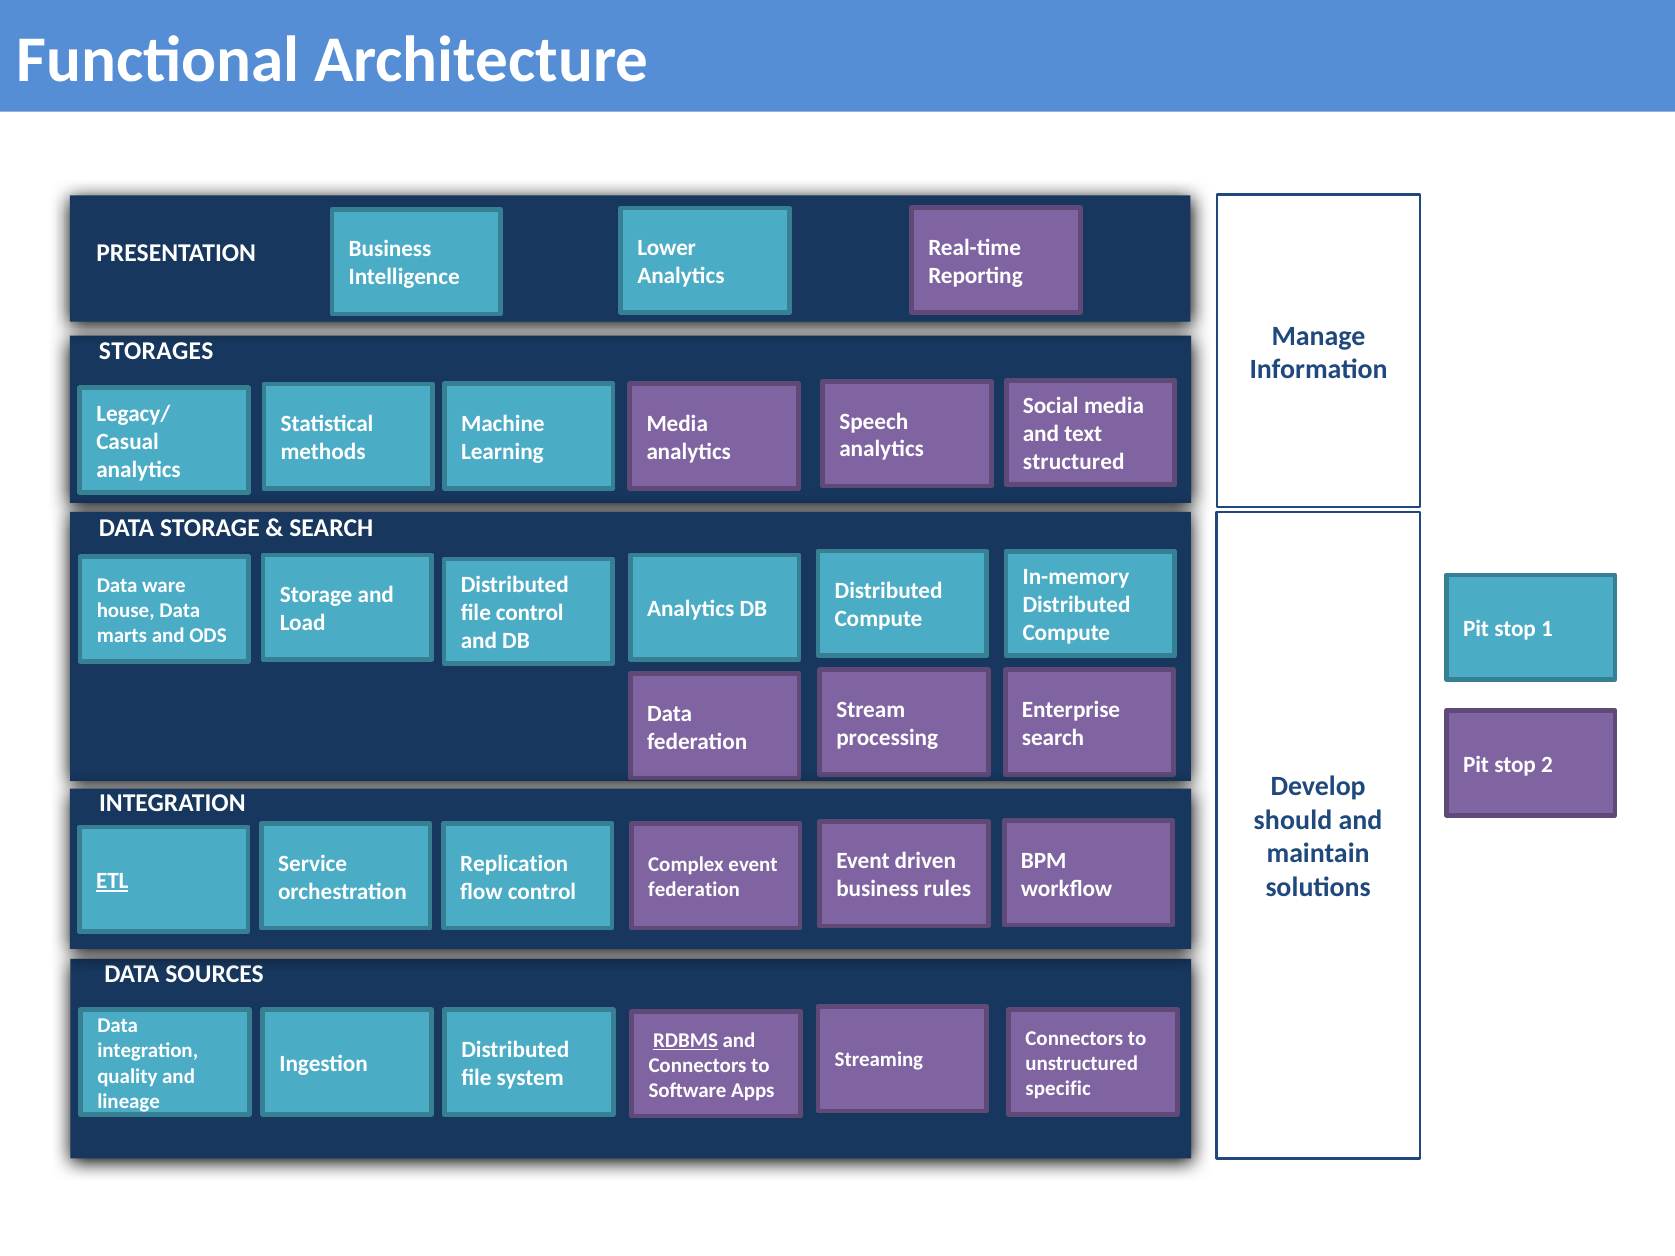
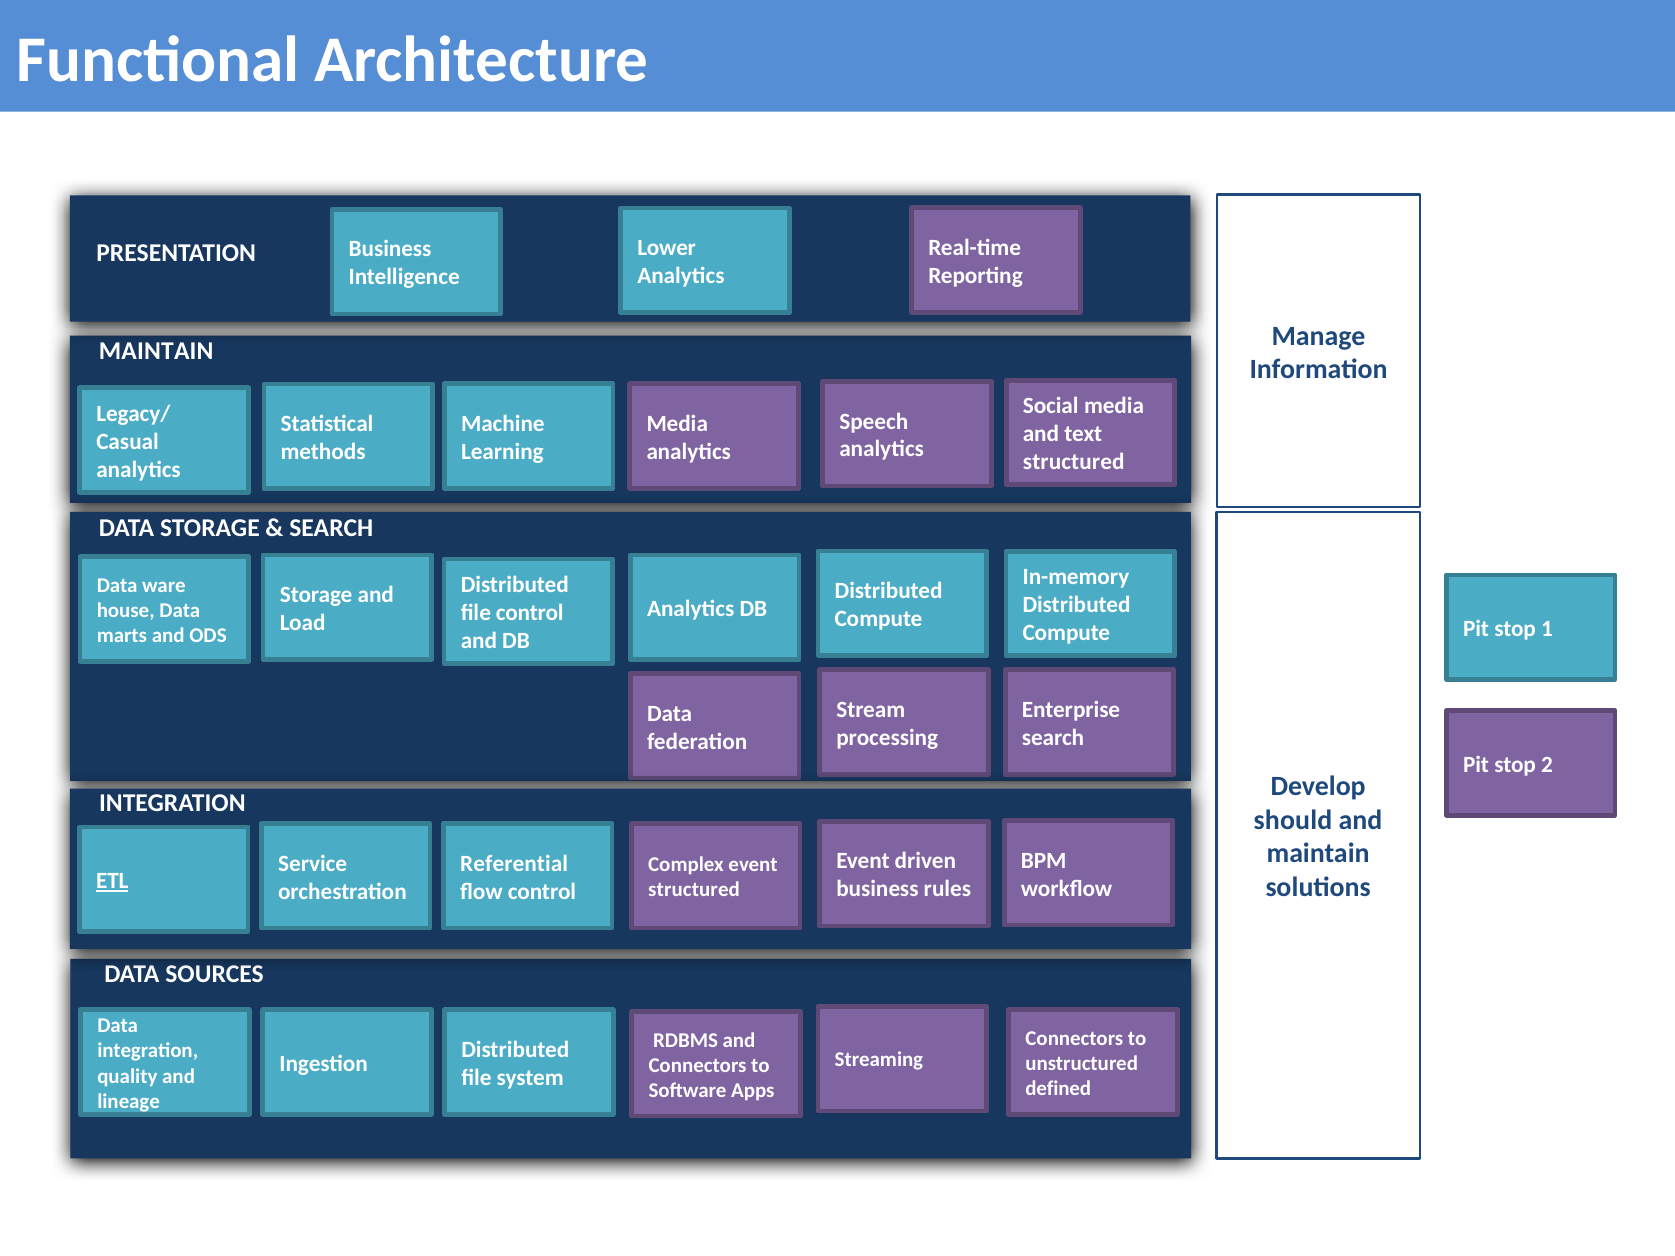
STORAGES: STORAGES -> MAINTAIN (156, 351)
Replication: Replication -> Referential (514, 864)
federation: federation -> structured (694, 890)
RDBMS underline: present -> none (686, 1040)
specific: specific -> defined (1058, 1089)
